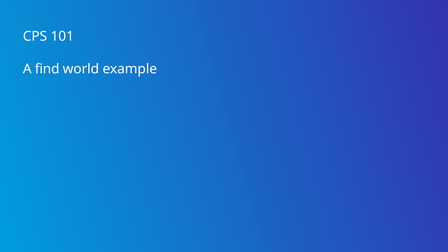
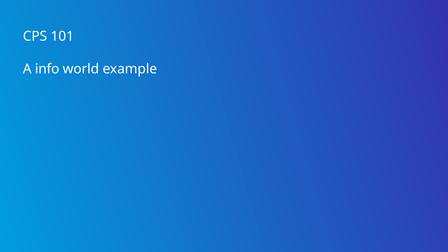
find: find -> info (47, 69)
